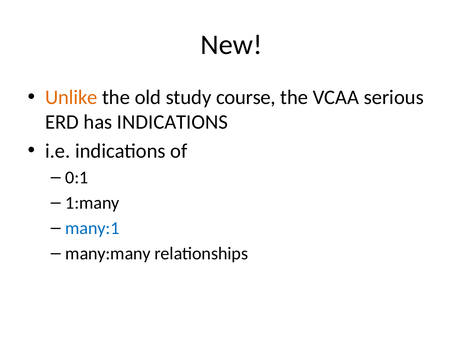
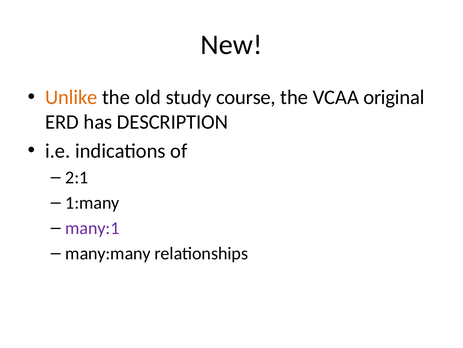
serious: serious -> original (394, 97)
has INDICATIONS: INDICATIONS -> DESCRIPTION (173, 122)
0:1: 0:1 -> 2:1 (77, 177)
many:1 colour: blue -> purple (92, 228)
